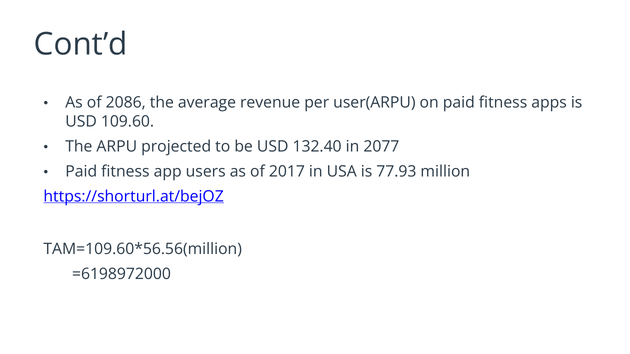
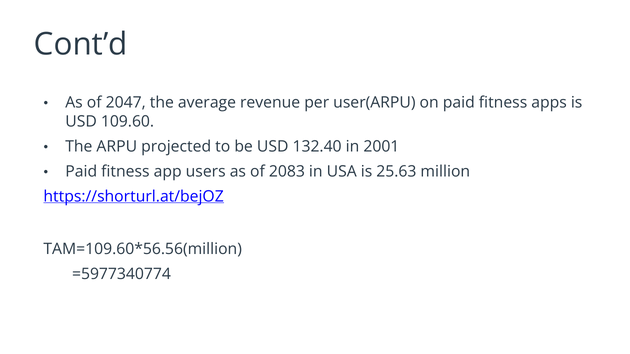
2086: 2086 -> 2047 (126, 103)
2077: 2077 -> 2001 (381, 147)
2017: 2017 -> 2083 (287, 172)
77.93: 77.93 -> 25.63 (396, 172)
=6198972000: =6198972000 -> =5977340774 (121, 275)
